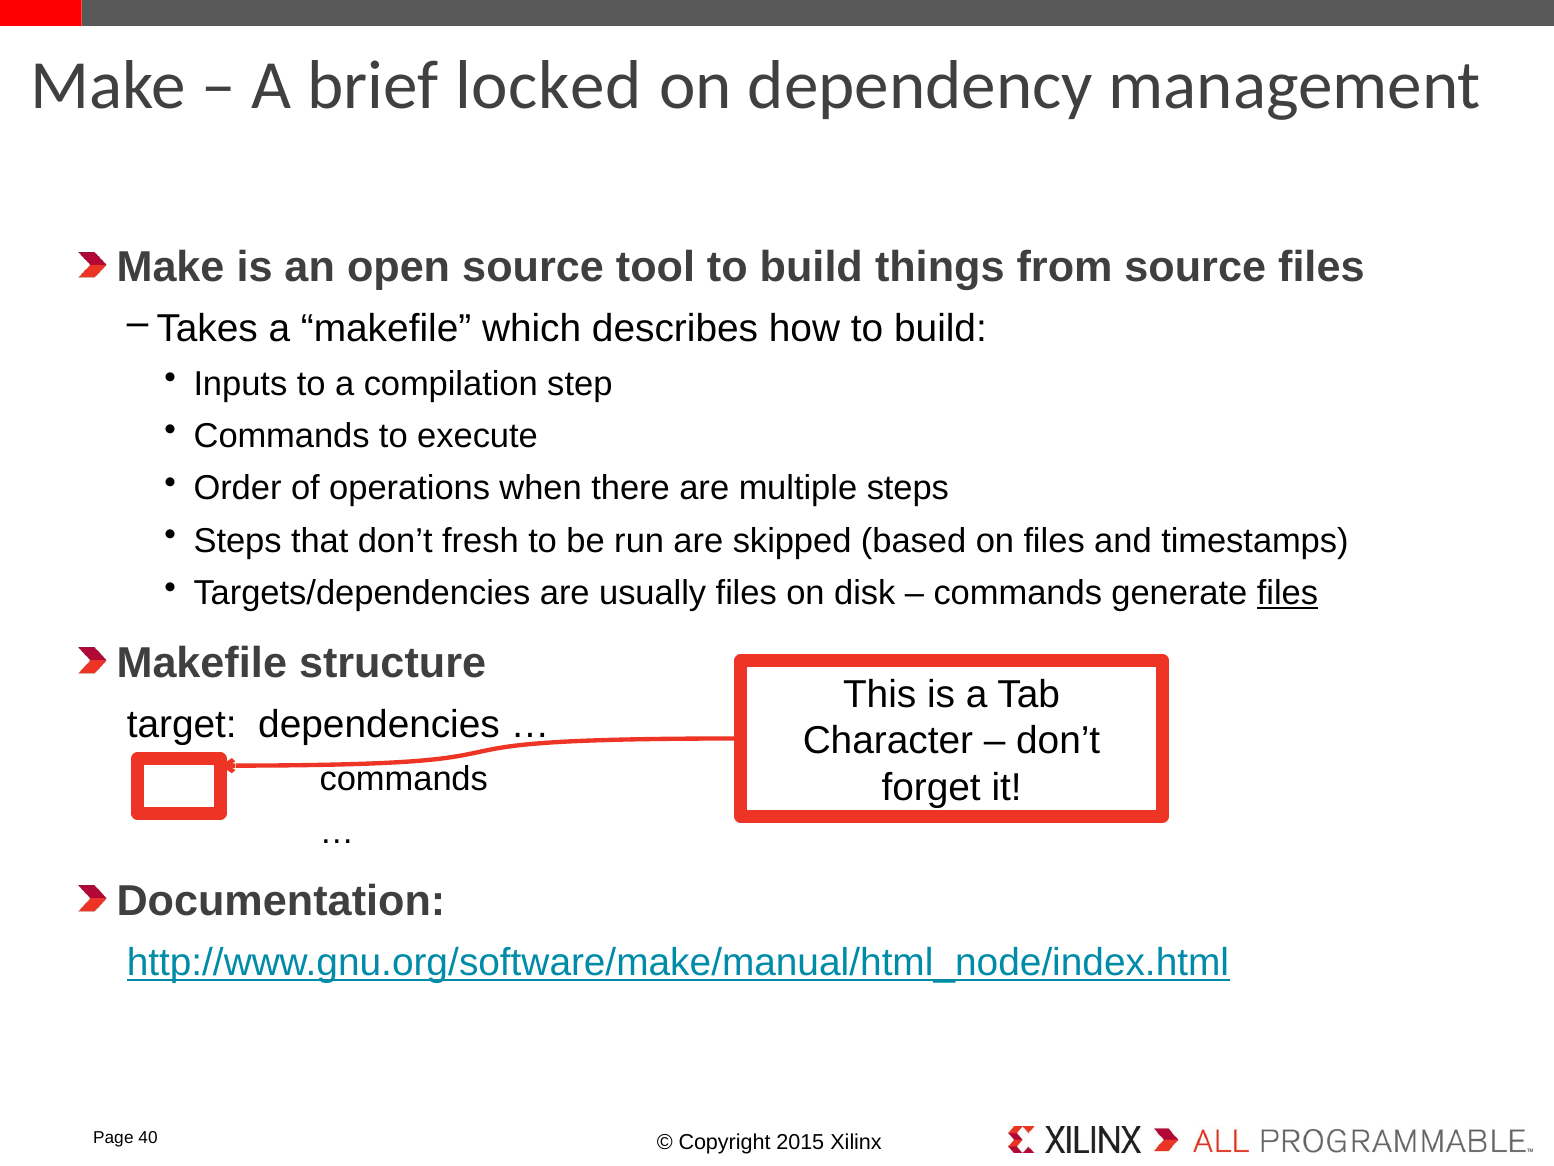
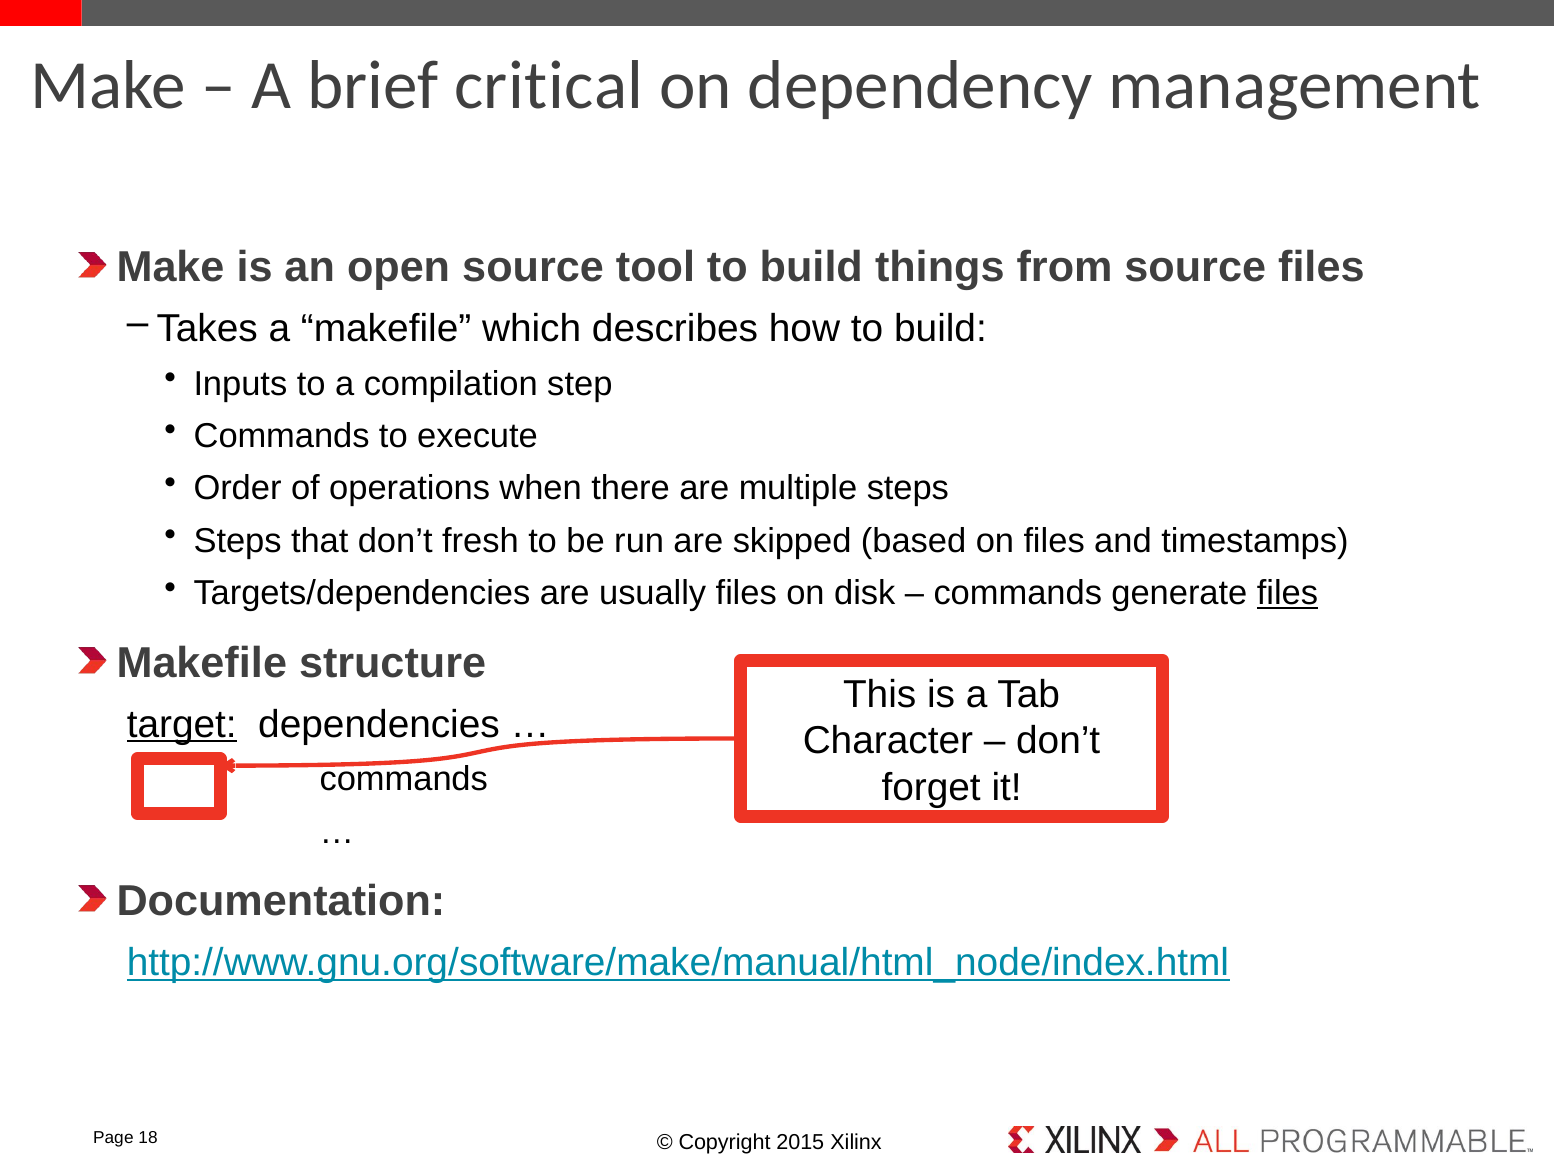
locked: locked -> critical (549, 86)
target underline: none -> present (182, 724)
40: 40 -> 18 (148, 1137)
